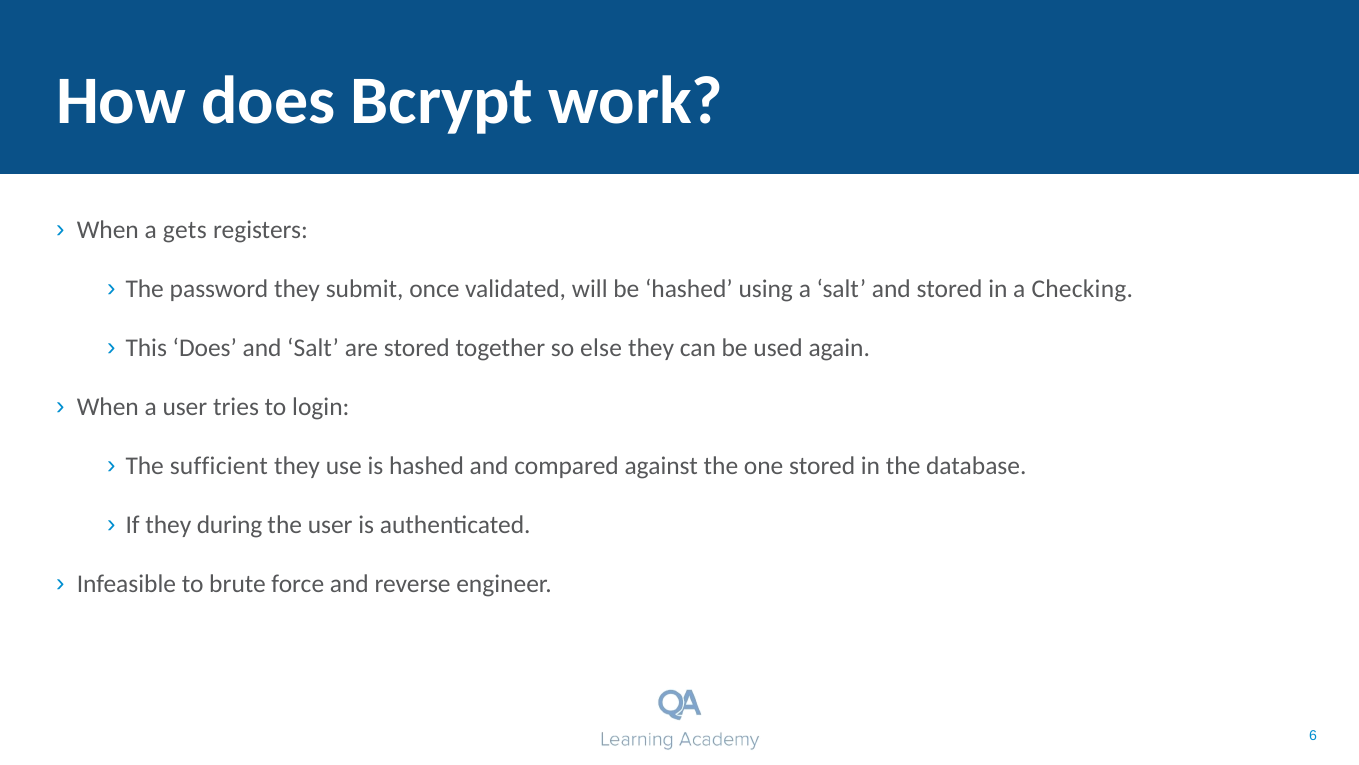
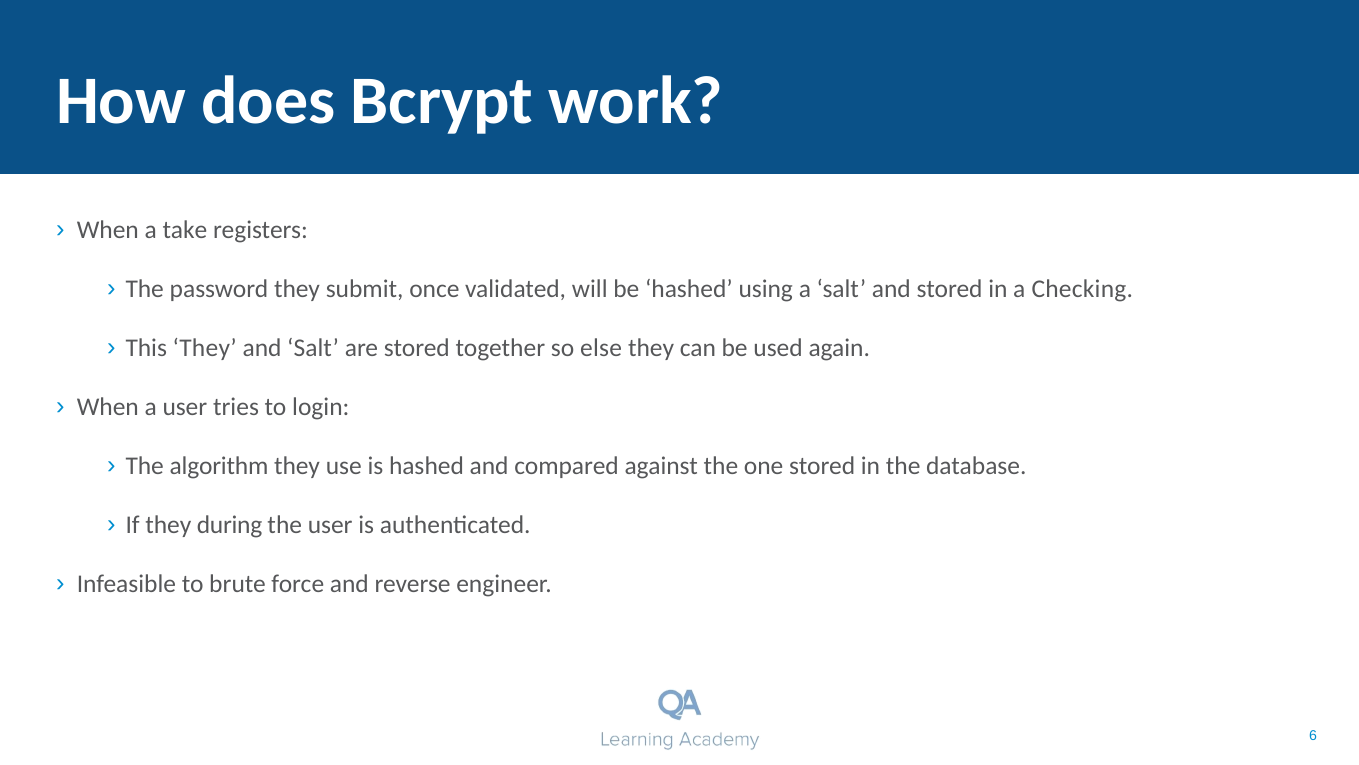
gets: gets -> take (185, 230)
This Does: Does -> They (205, 348)
sufficient: sufficient -> algorithm (219, 466)
